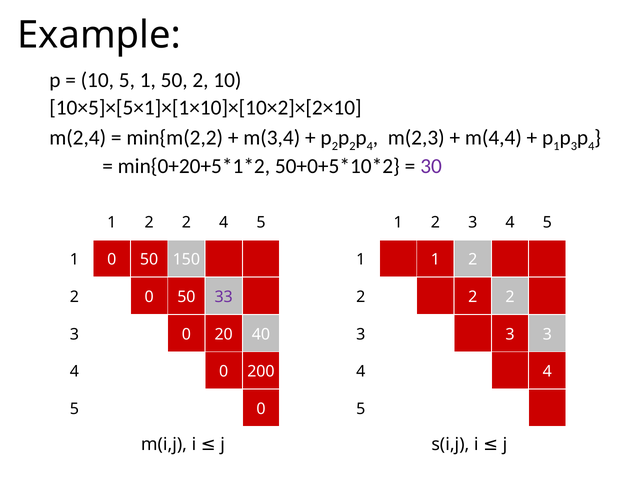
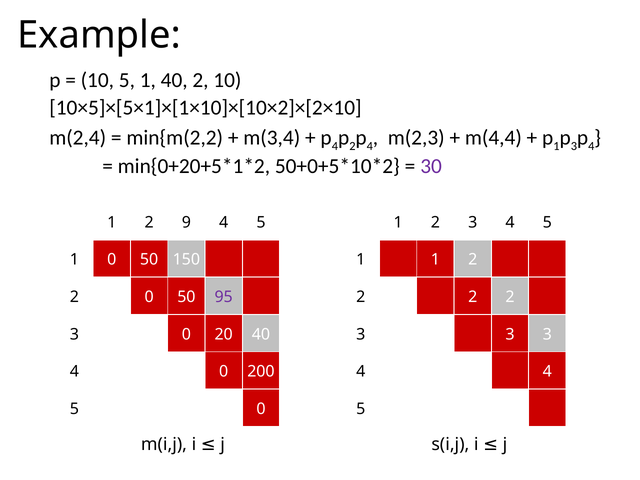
1 50: 50 -> 40 (174, 80)
2: 2 -> 4 (335, 146)
2: 2 -> 9 (186, 222)
33: 33 -> 95 (224, 297)
